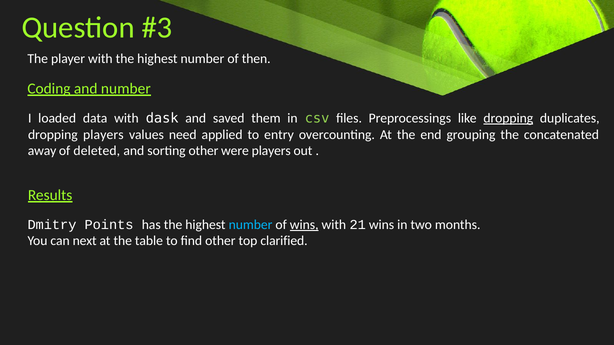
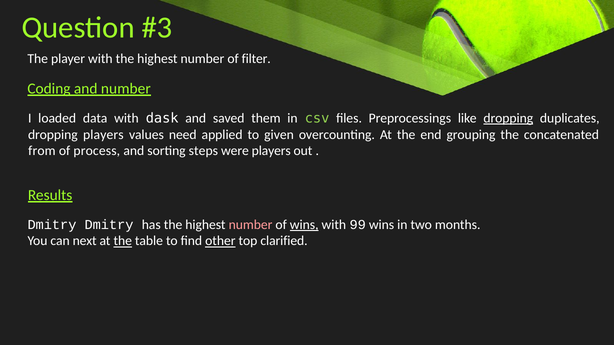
then: then -> filter (256, 59)
entry: entry -> given (279, 135)
away: away -> from (42, 151)
deleted: deleted -> process (97, 151)
sorting other: other -> steps (203, 151)
Dmitry Points: Points -> Dmitry (109, 225)
number colour: light blue -> pink (251, 225)
21: 21 -> 99 (358, 225)
the underline: none -> present (123, 241)
other underline: none -> present (220, 241)
